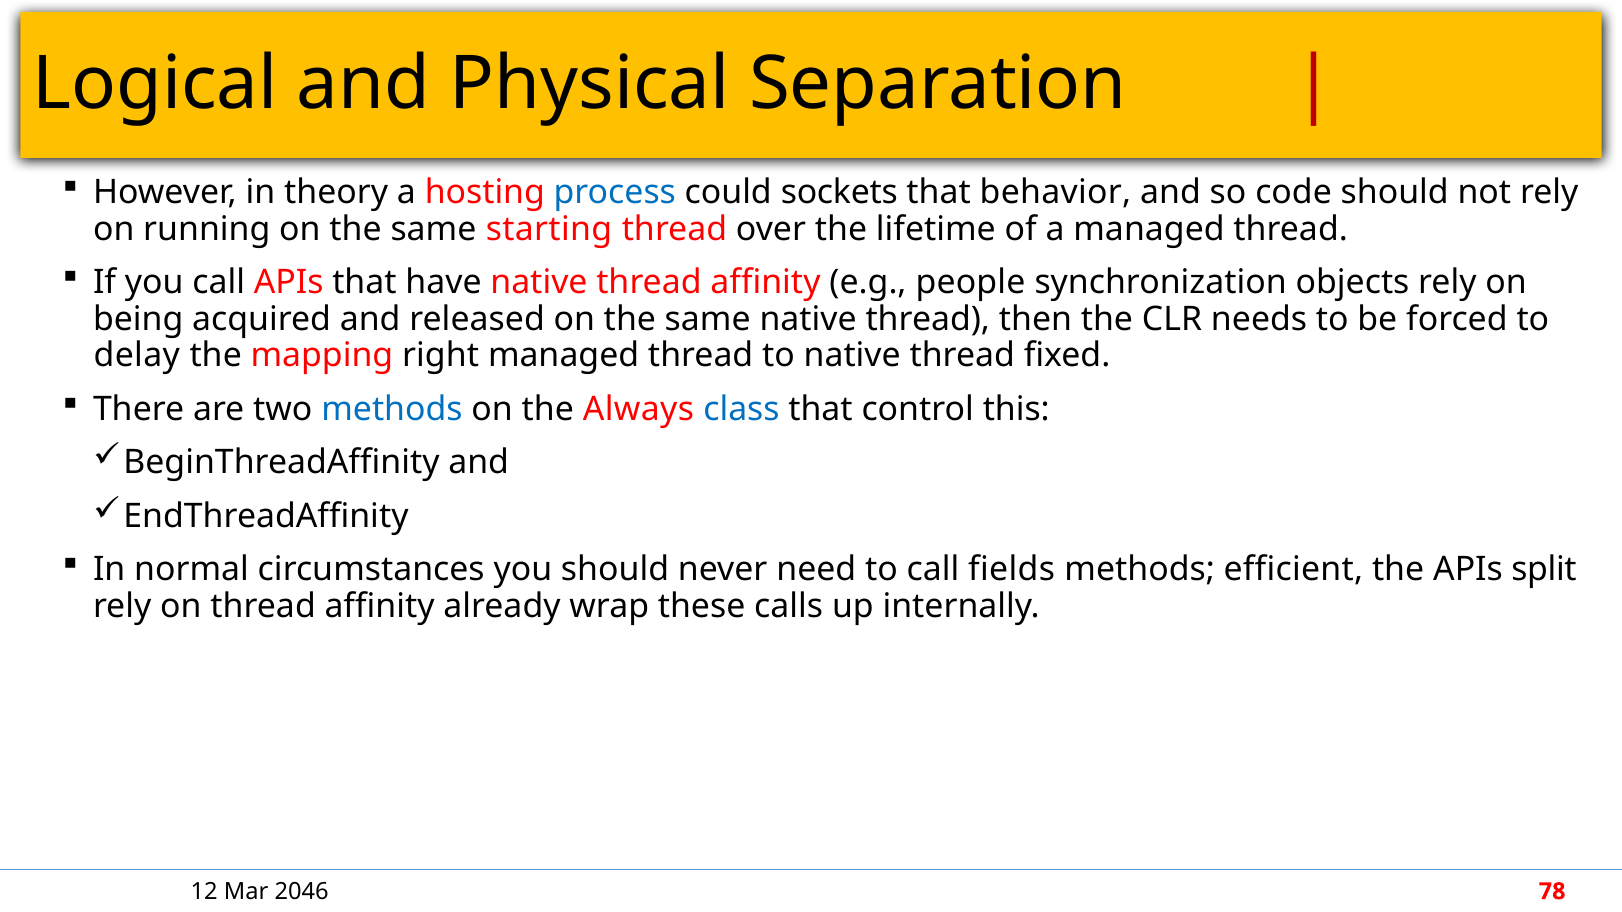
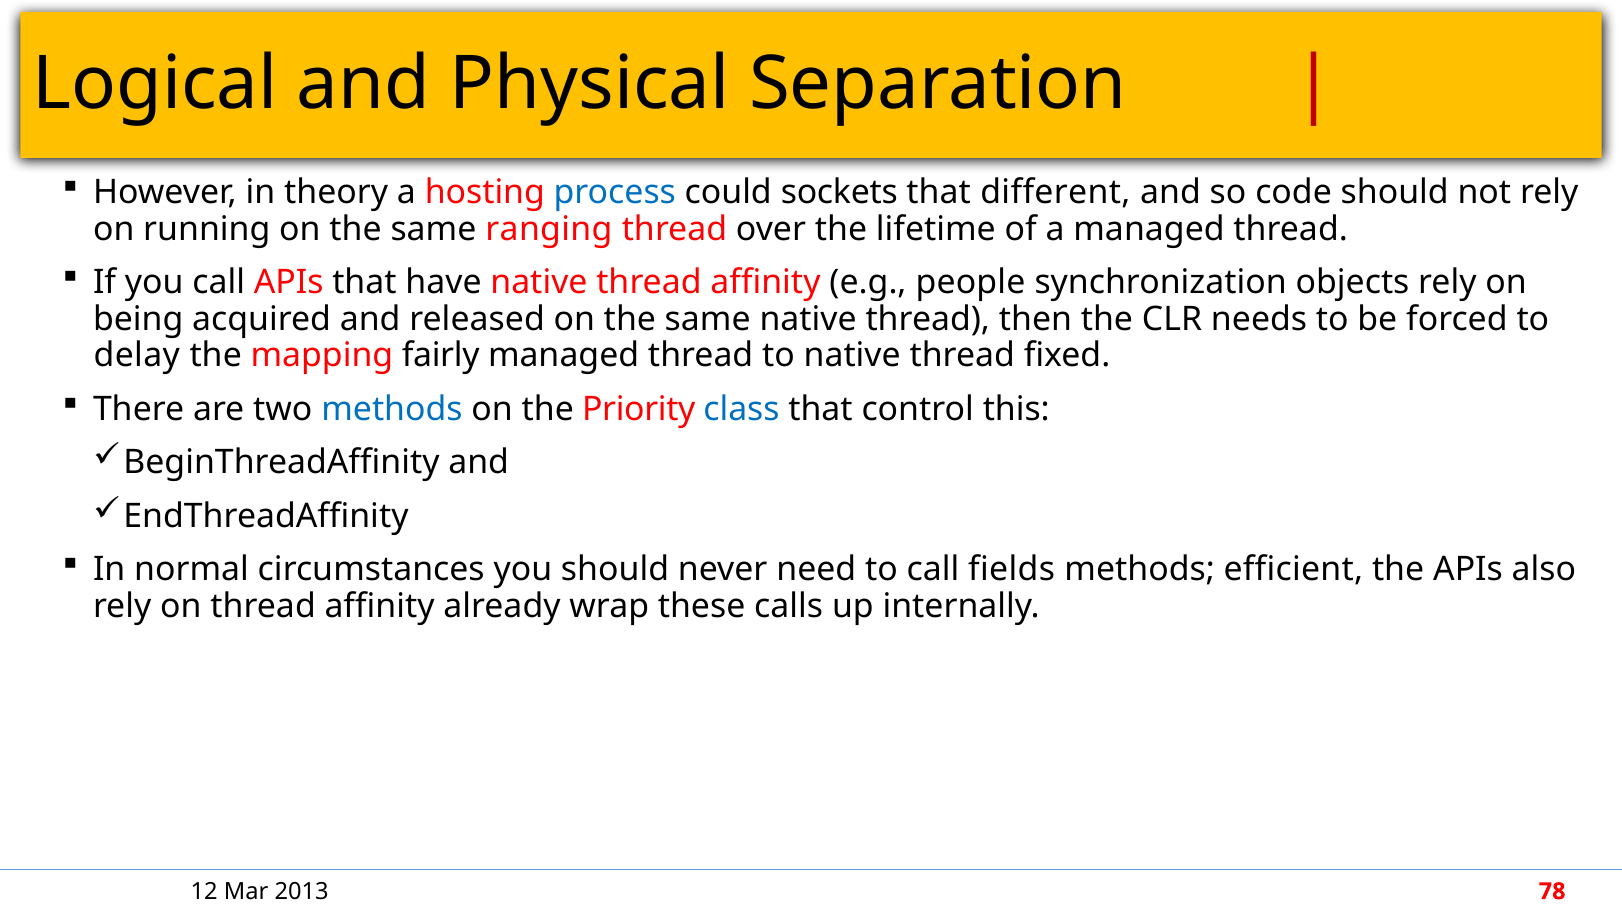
behavior: behavior -> different (1055, 193)
starting: starting -> ranging (549, 229)
right: right -> fairly (441, 356)
Always: Always -> Priority (639, 409)
split: split -> also (1544, 570)
2046: 2046 -> 2013 (302, 892)
